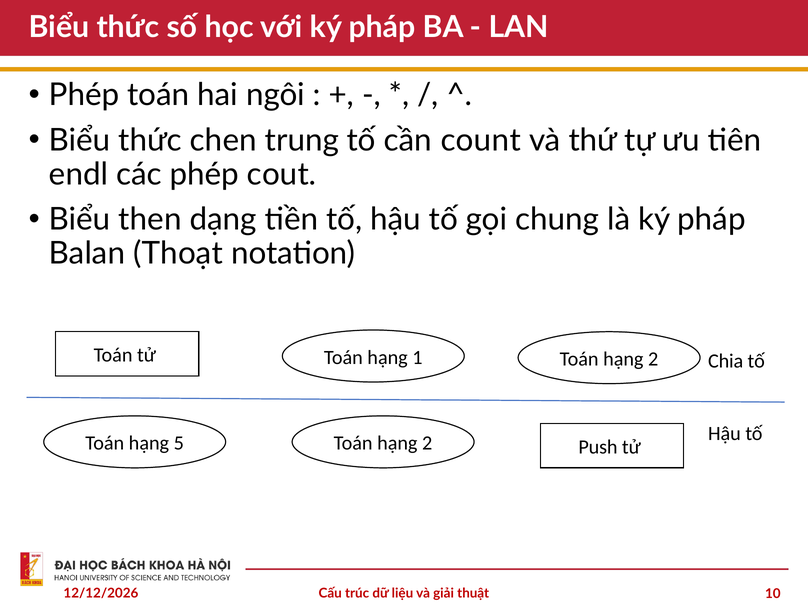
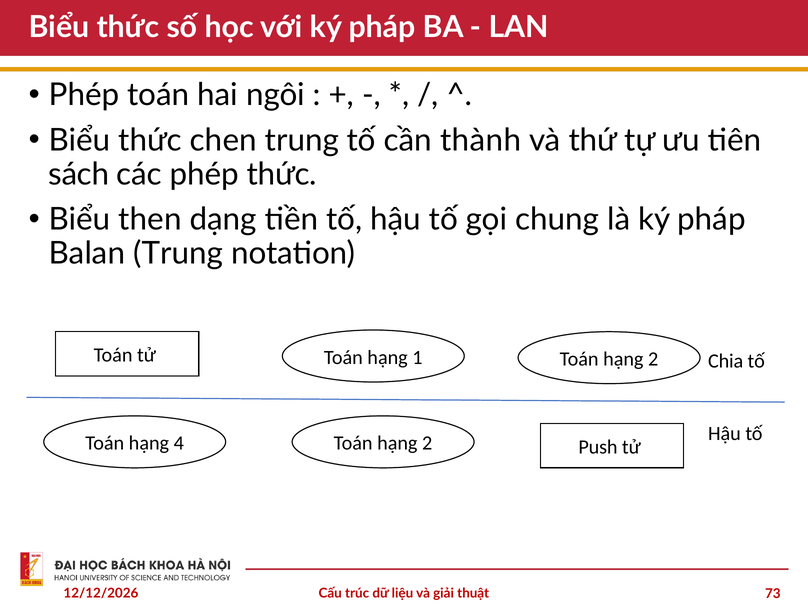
count: count -> thành (481, 140)
endl: endl -> sách (79, 174)
phép cout: cout -> thức (282, 174)
Balan Thoạt: Thoạt -> Trung (178, 253)
5: 5 -> 4 (179, 443)
10: 10 -> 73 (773, 594)
